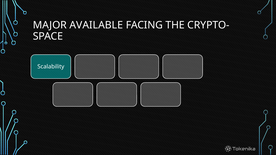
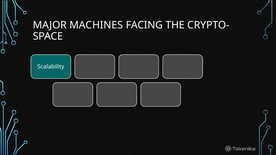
AVAILABLE: AVAILABLE -> MACHINES (96, 25)
